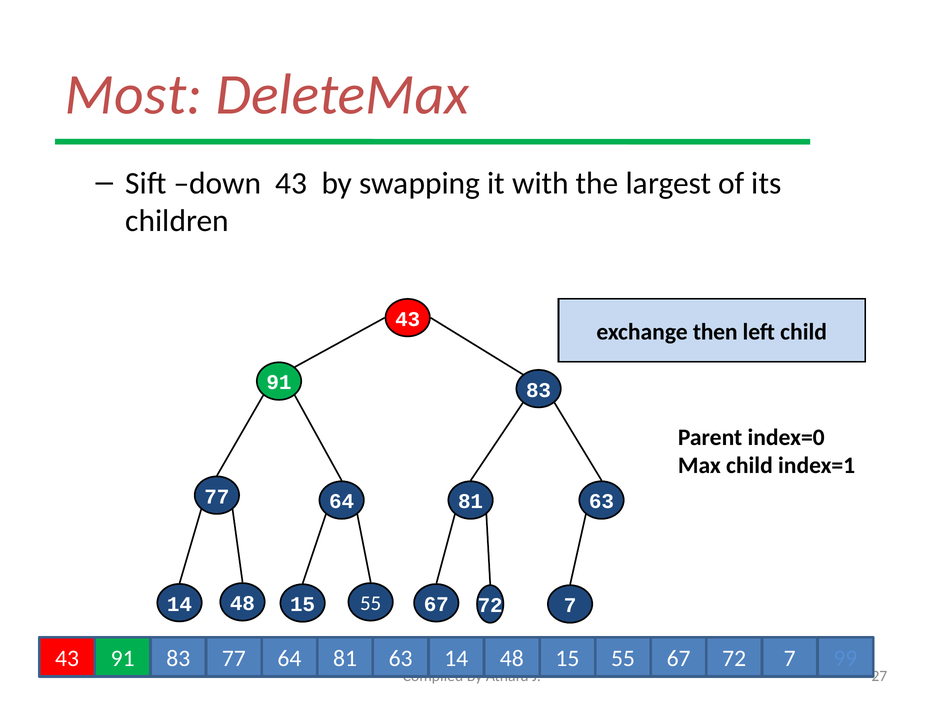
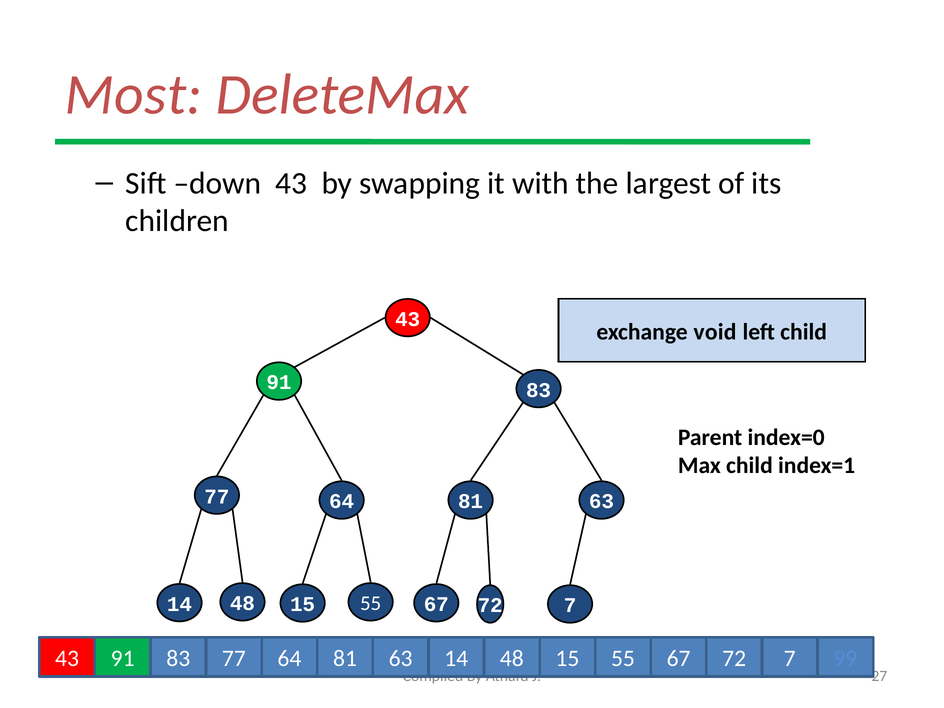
then: then -> void (715, 332)
